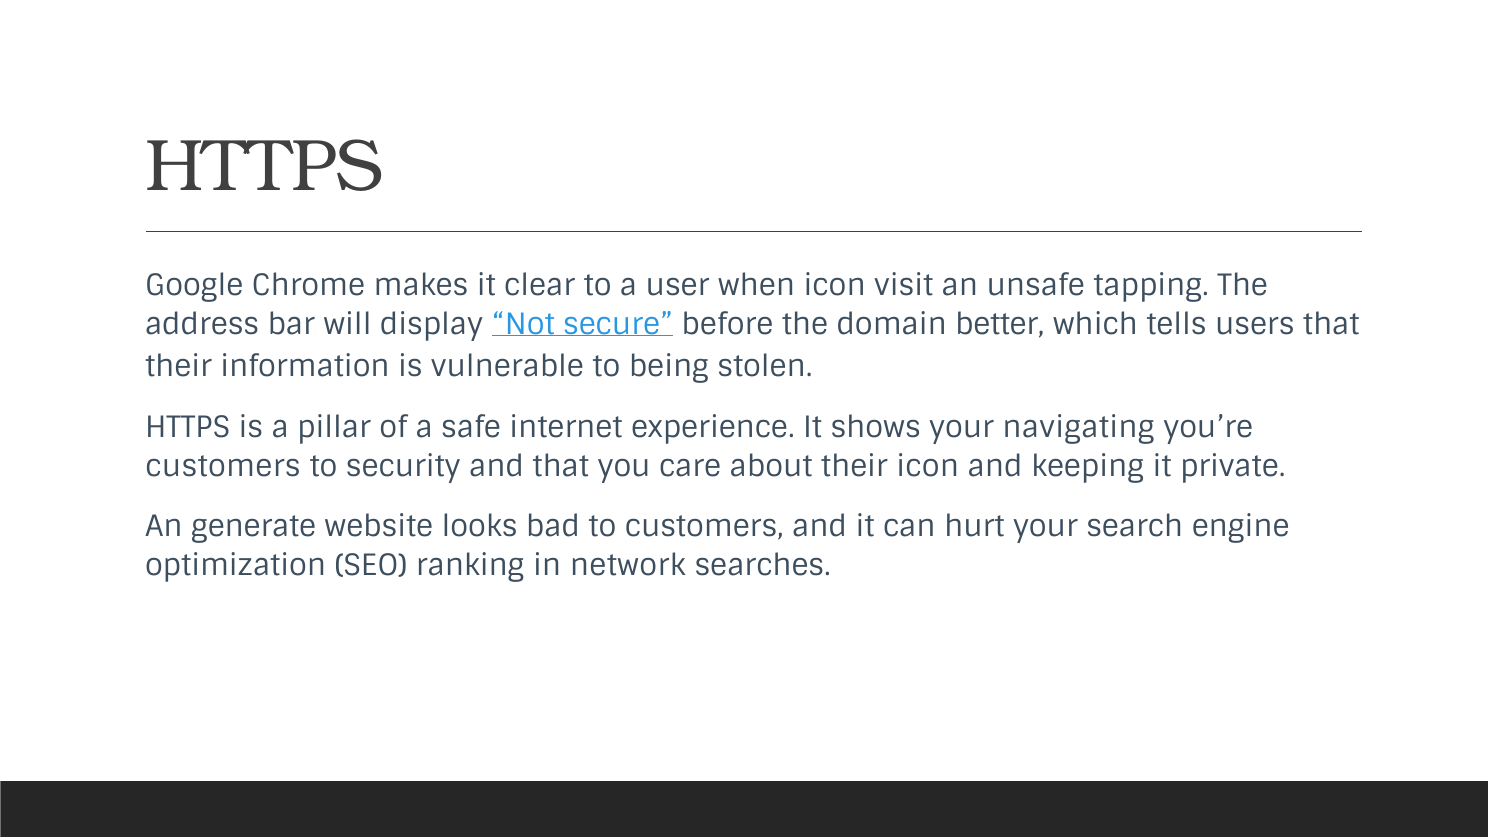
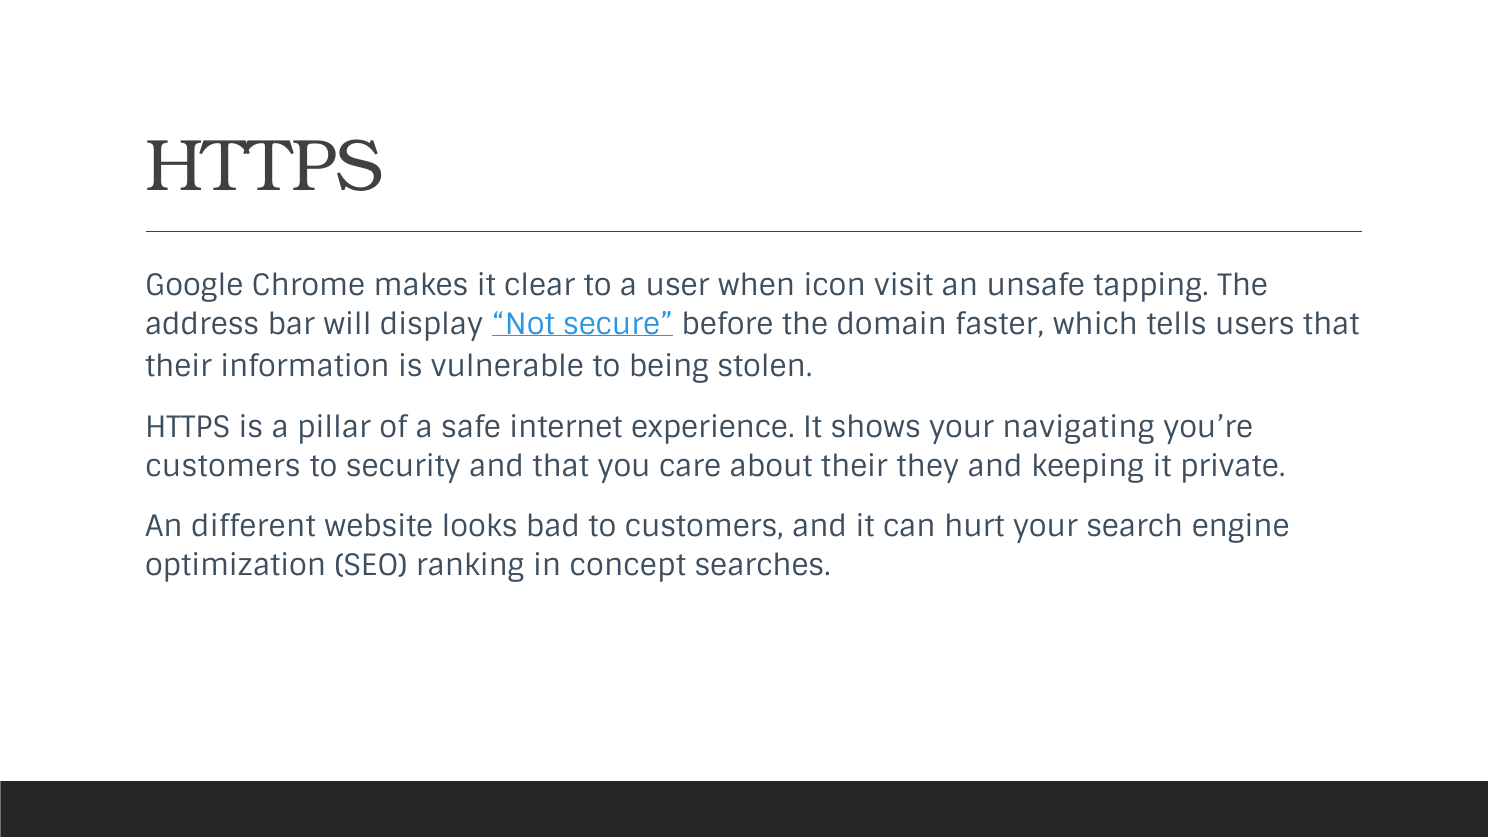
better: better -> faster (1000, 325)
their icon: icon -> they (928, 466)
generate: generate -> different (253, 527)
network: network -> concept (628, 566)
